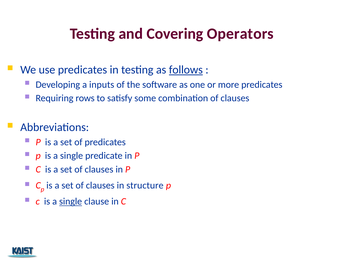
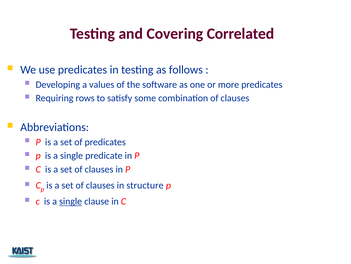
Operators: Operators -> Correlated (240, 34)
follows underline: present -> none (186, 70)
inputs: inputs -> values (102, 84)
